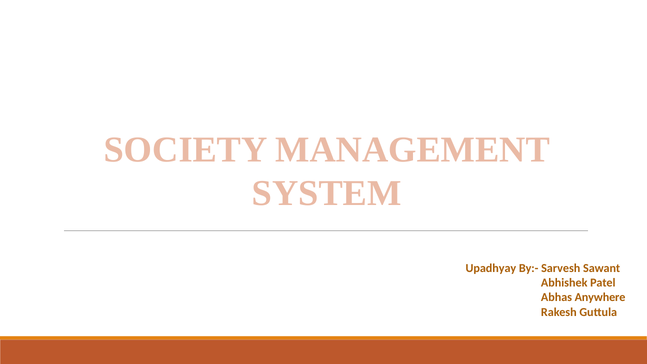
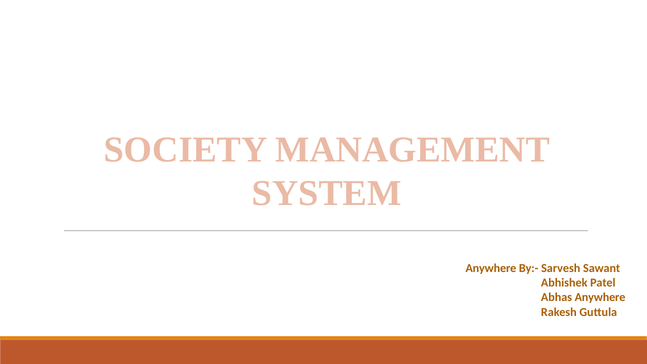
Upadhyay: Upadhyay -> Anywhere (491, 268)
